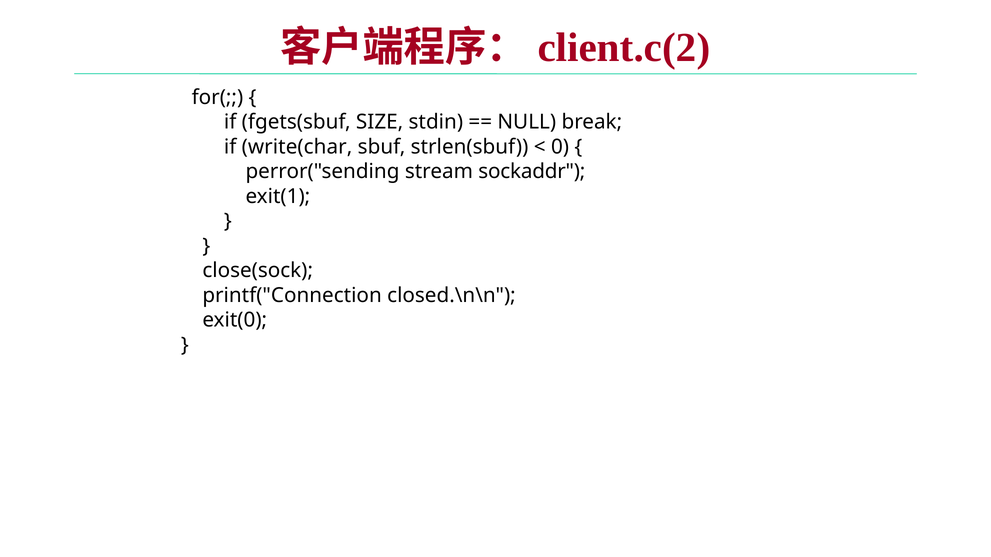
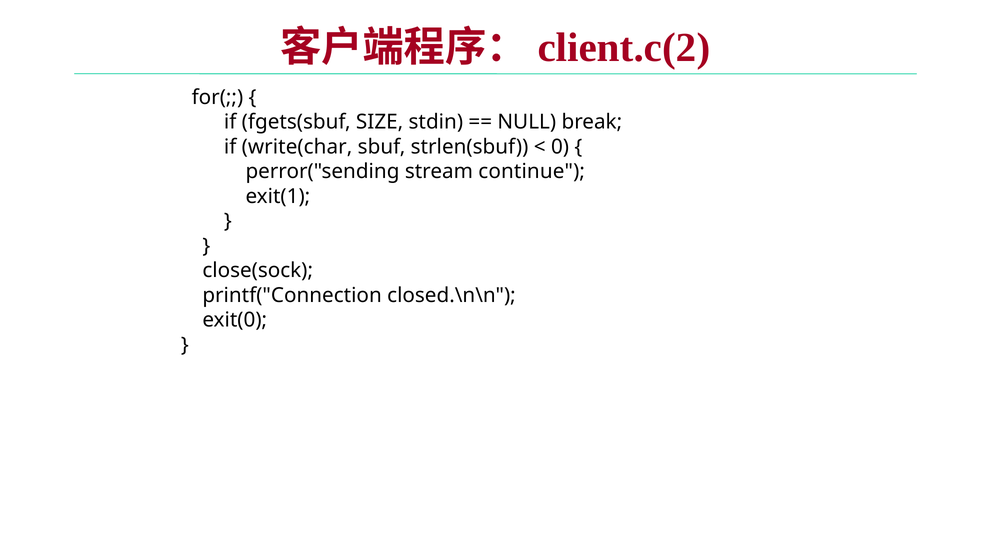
sockaddr: sockaddr -> continue (532, 172)
